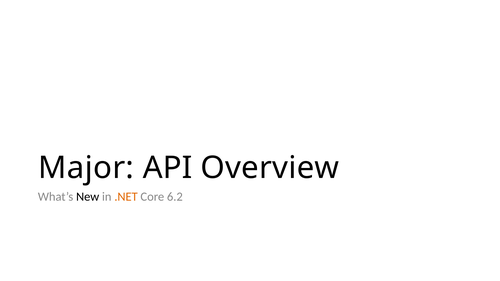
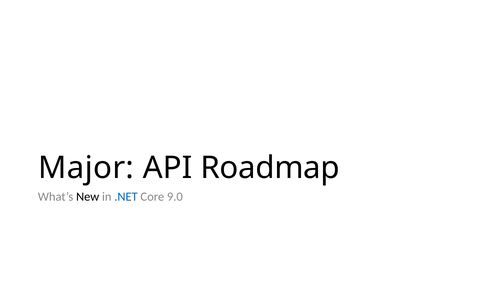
Overview: Overview -> Roadmap (270, 168)
.NET colour: orange -> blue (126, 197)
6.2: 6.2 -> 9.0 (175, 197)
